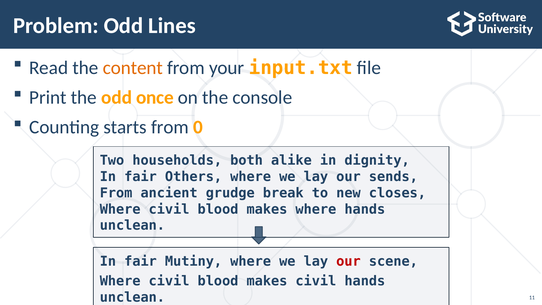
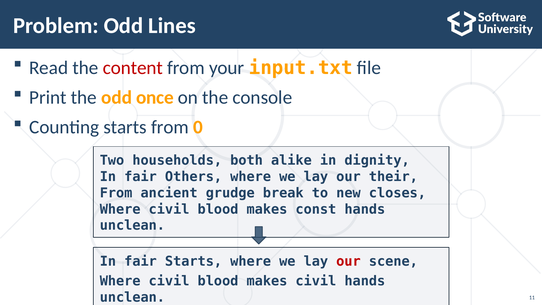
content colour: orange -> red (133, 68)
sends: sends -> their (393, 177)
makes where: where -> const (316, 209)
fair Mutiny: Mutiny -> Starts (194, 261)
